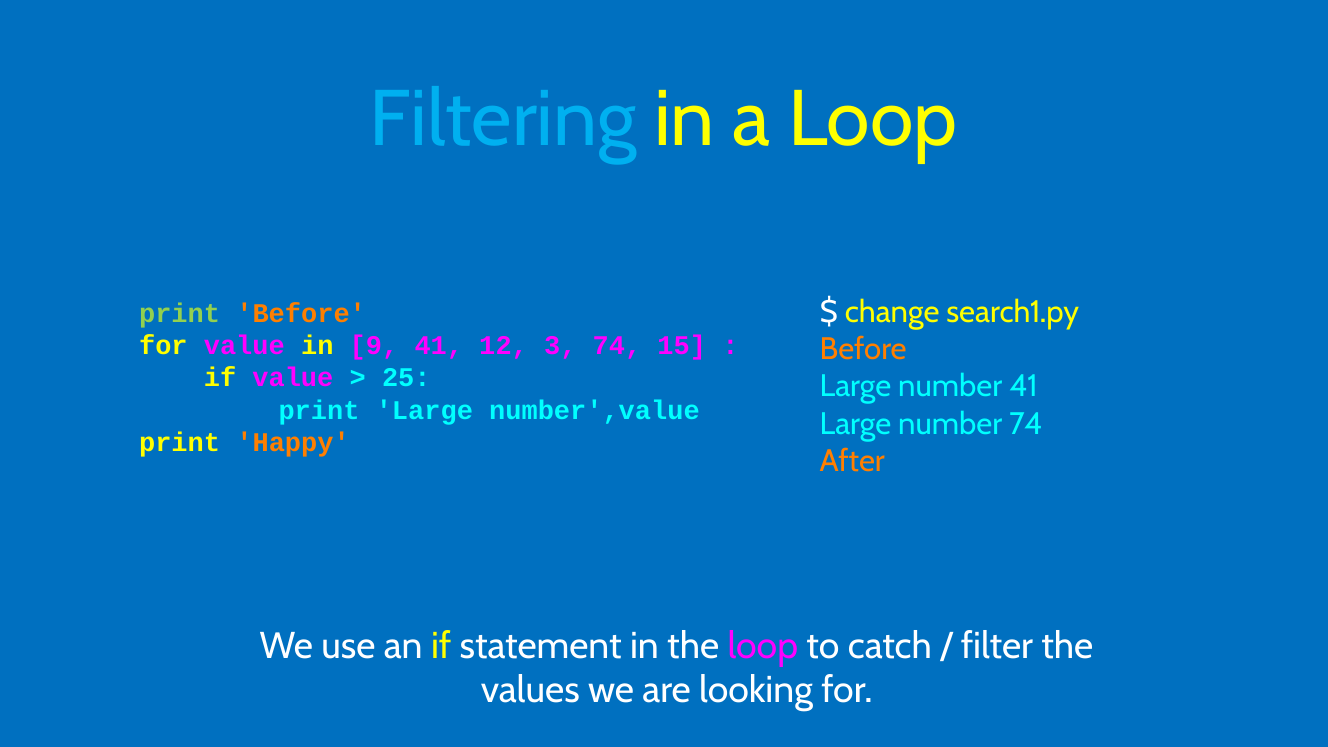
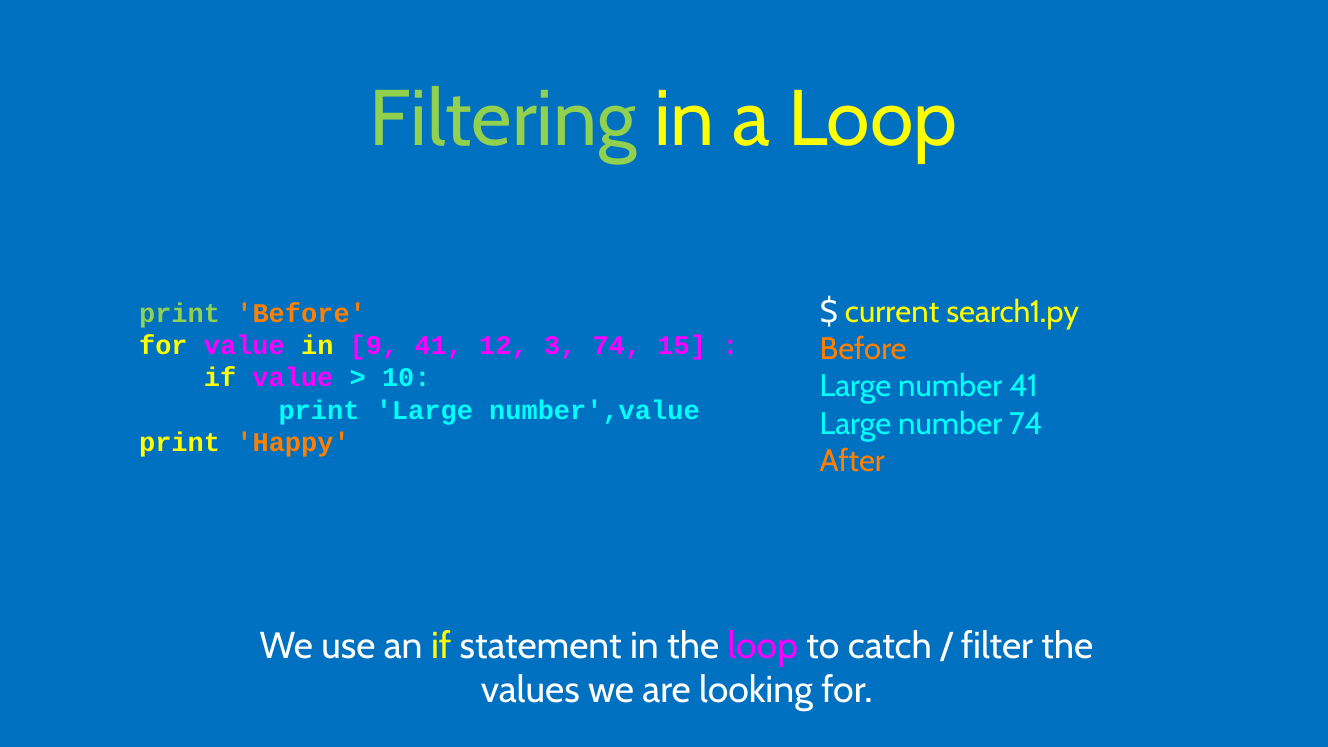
Filtering colour: light blue -> light green (503, 119)
change: change -> current (892, 312)
25: 25 -> 10 (406, 378)
